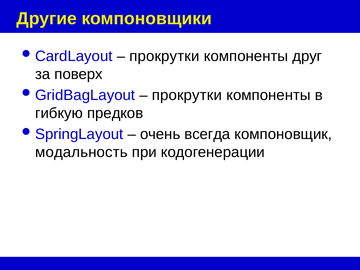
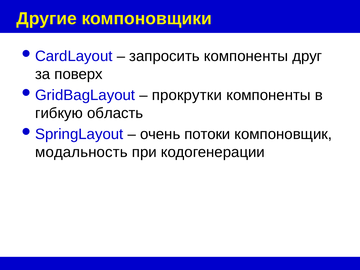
прокрутки: прокрутки -> запросить (164, 56)
предков: предков -> область (115, 113)
всегда: всегда -> потоки (207, 134)
